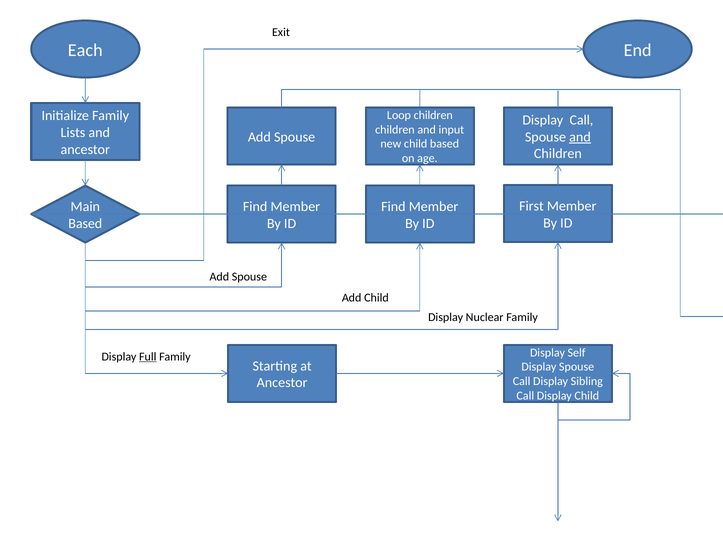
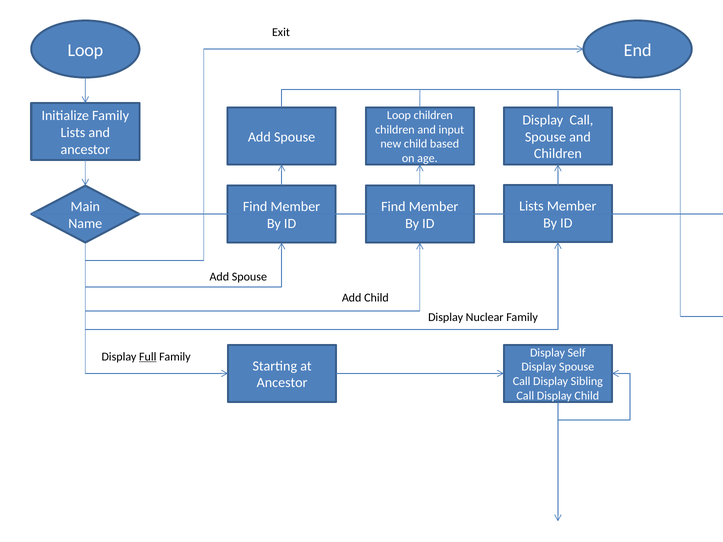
Each: Each -> Loop (85, 50)
and underline: present -> none (580, 137)
First: First -> Lists (531, 206)
Based: Based -> Name (85, 224)
